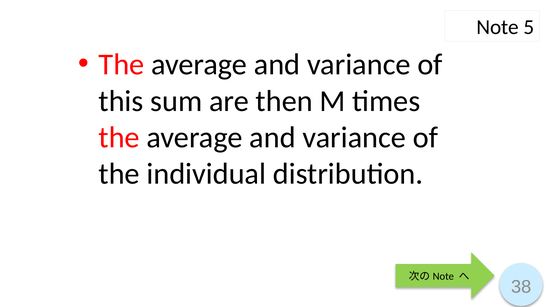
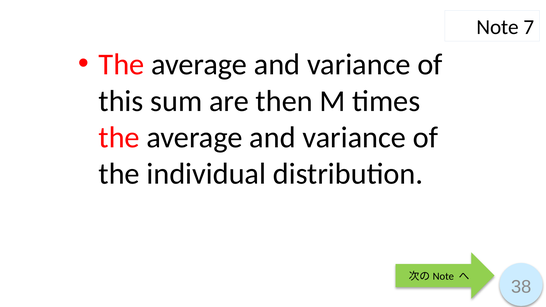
5: 5 -> 7 (529, 27)
